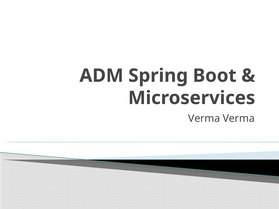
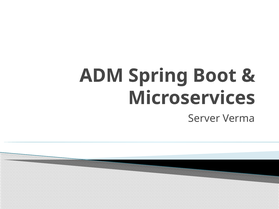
Verma: Verma -> Server (204, 119)
